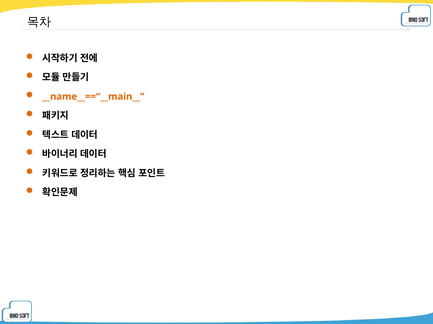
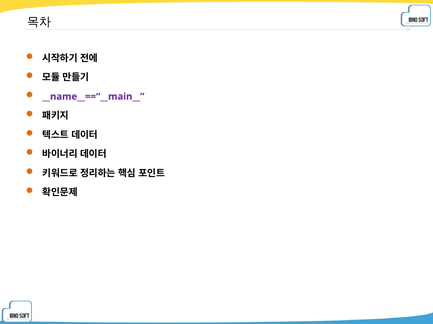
__name__==“__main__ colour: orange -> purple (93, 97)
